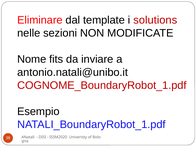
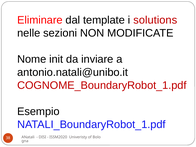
fits: fits -> init (56, 59)
